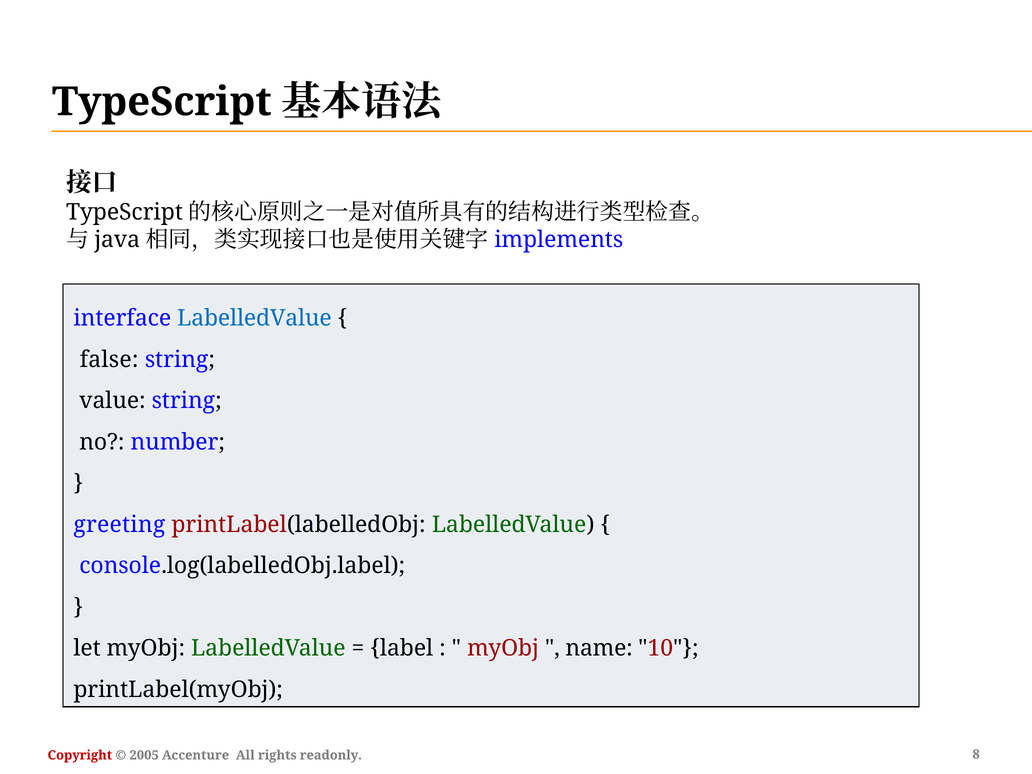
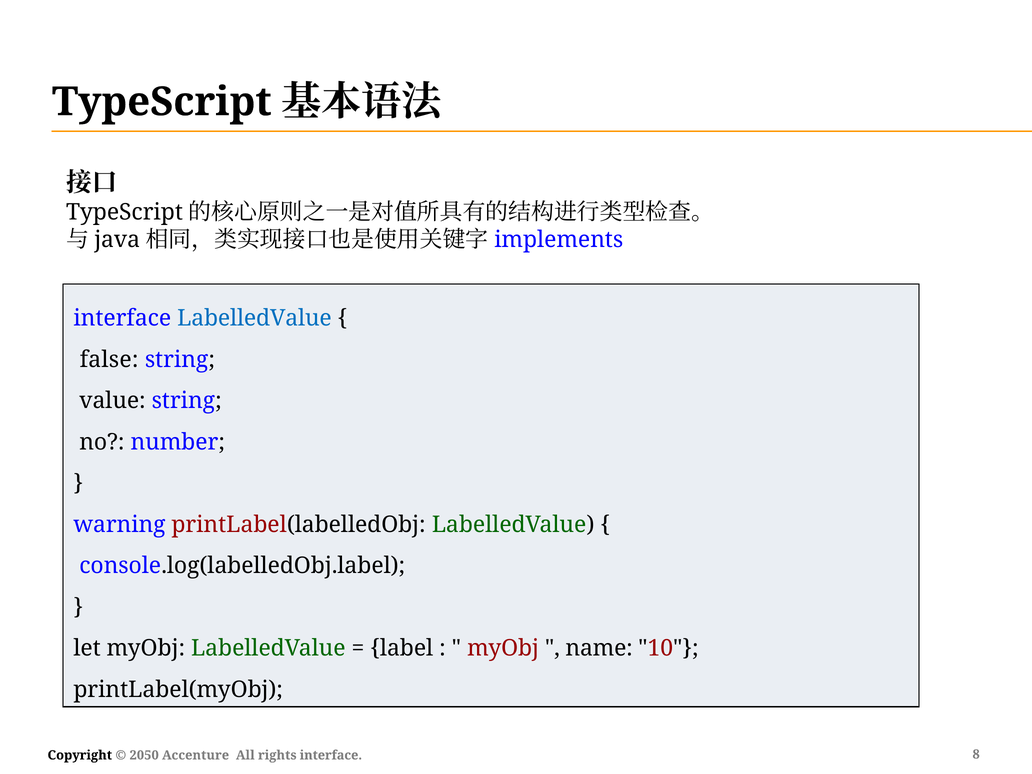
greeting: greeting -> warning (119, 525)
Copyright colour: red -> black (80, 755)
2005: 2005 -> 2050 (144, 755)
rights readonly: readonly -> interface (331, 755)
